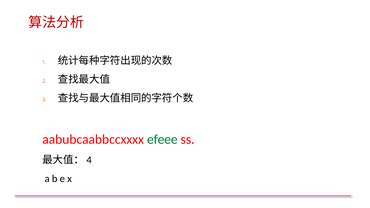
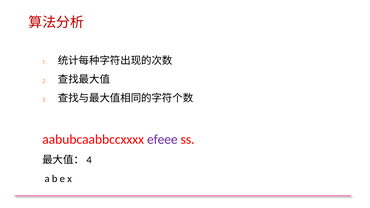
efeee colour: green -> purple (162, 140)
